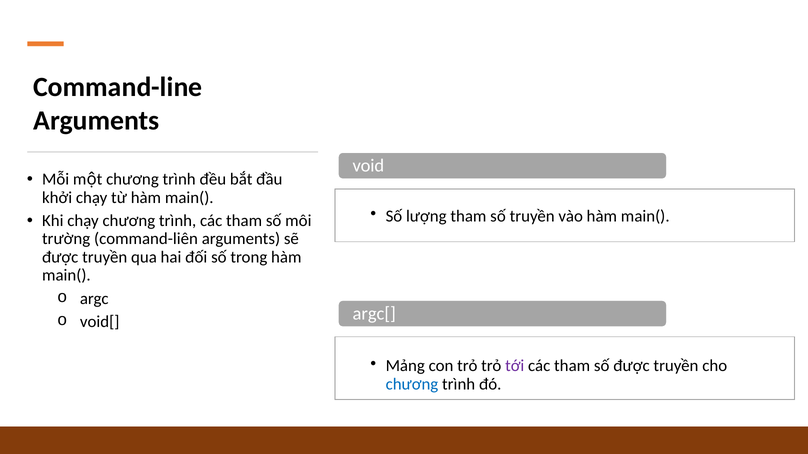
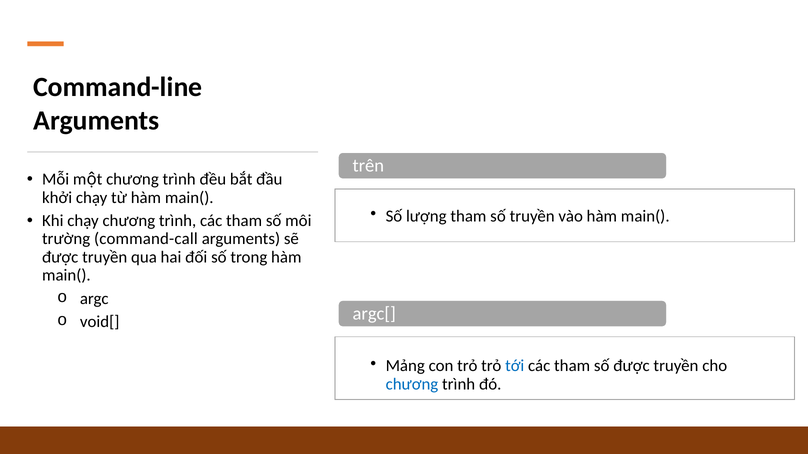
void: void -> trên (368, 166)
command-liên: command-liên -> command-call (146, 239)
tới colour: purple -> blue (515, 366)
